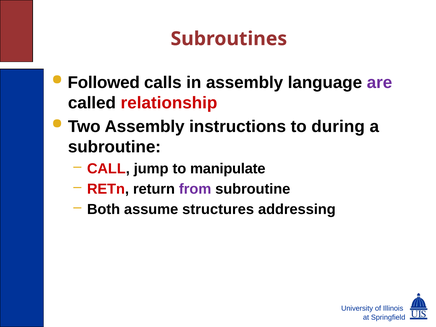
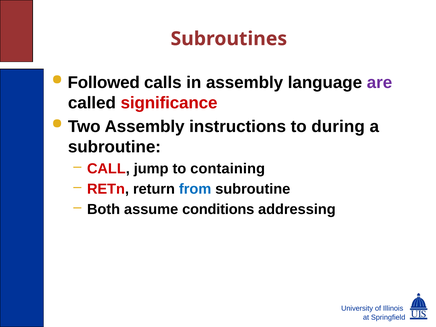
relationship: relationship -> significance (169, 103)
manipulate: manipulate -> containing (228, 169)
from colour: purple -> blue (195, 189)
structures: structures -> conditions (218, 209)
